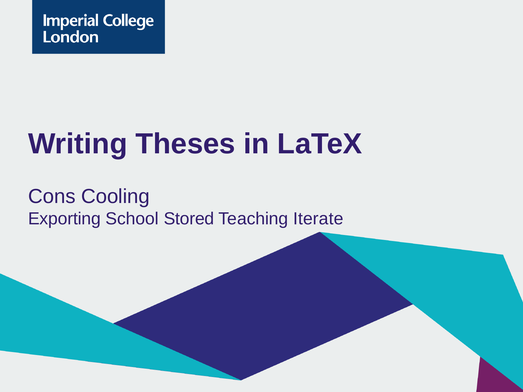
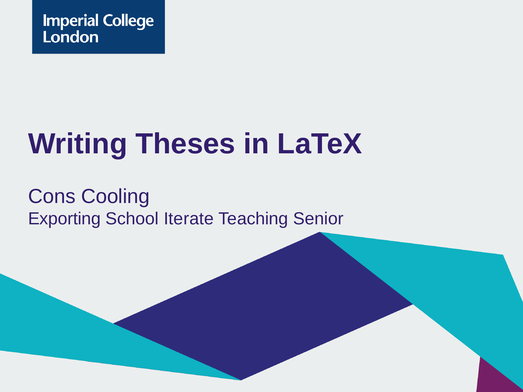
Stored: Stored -> Iterate (189, 219)
Iterate: Iterate -> Senior (318, 219)
